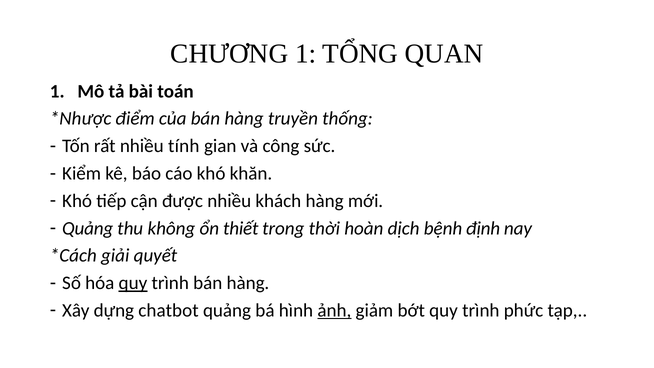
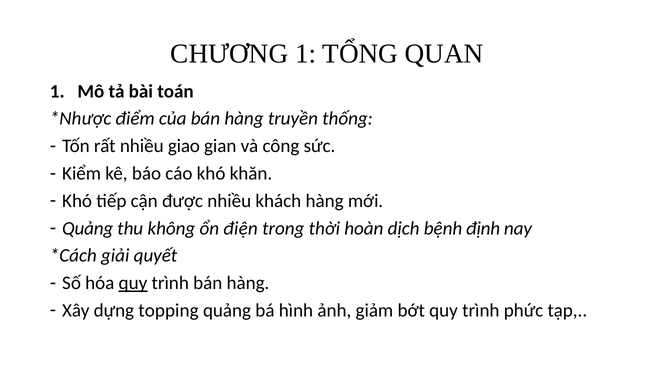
tính: tính -> giao (184, 146)
thiết: thiết -> điện (241, 228)
chatbot: chatbot -> topping (168, 310)
ảnh underline: present -> none (334, 310)
